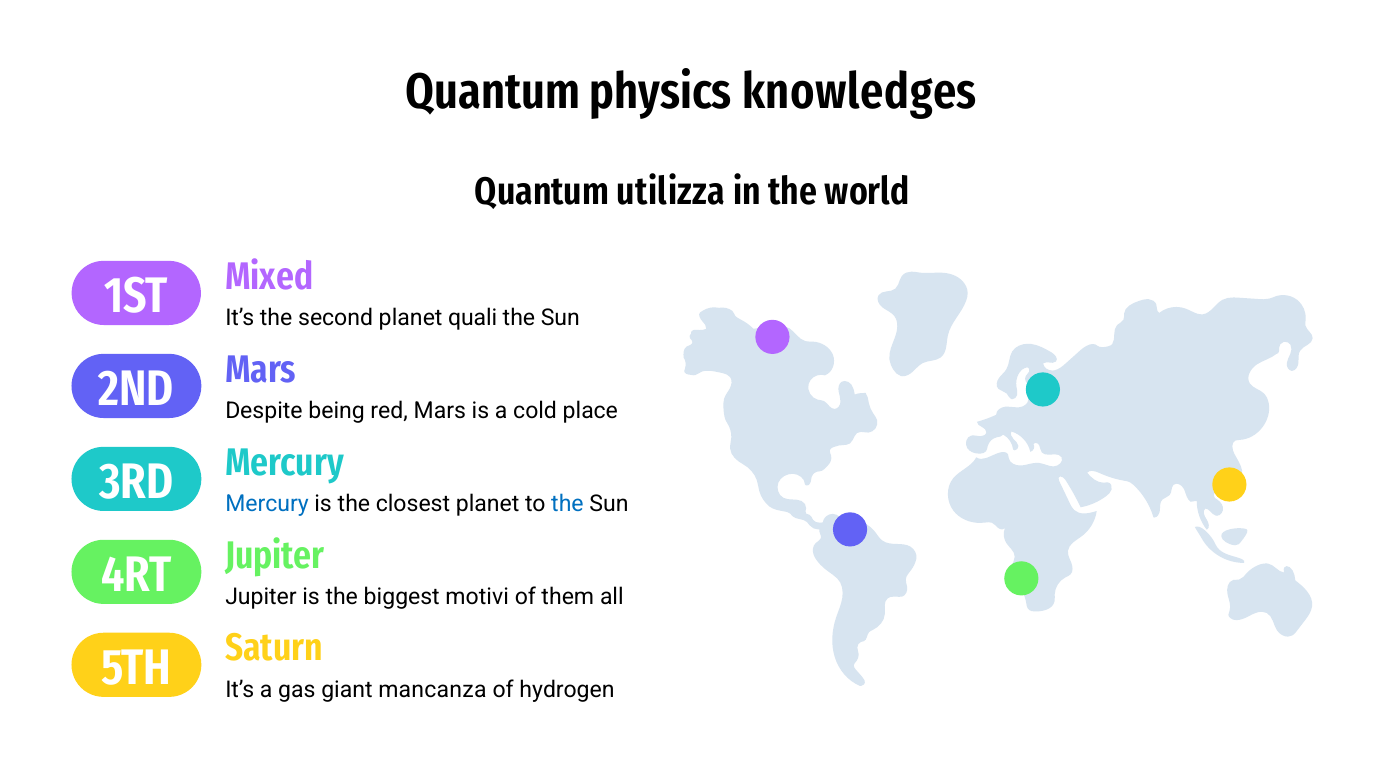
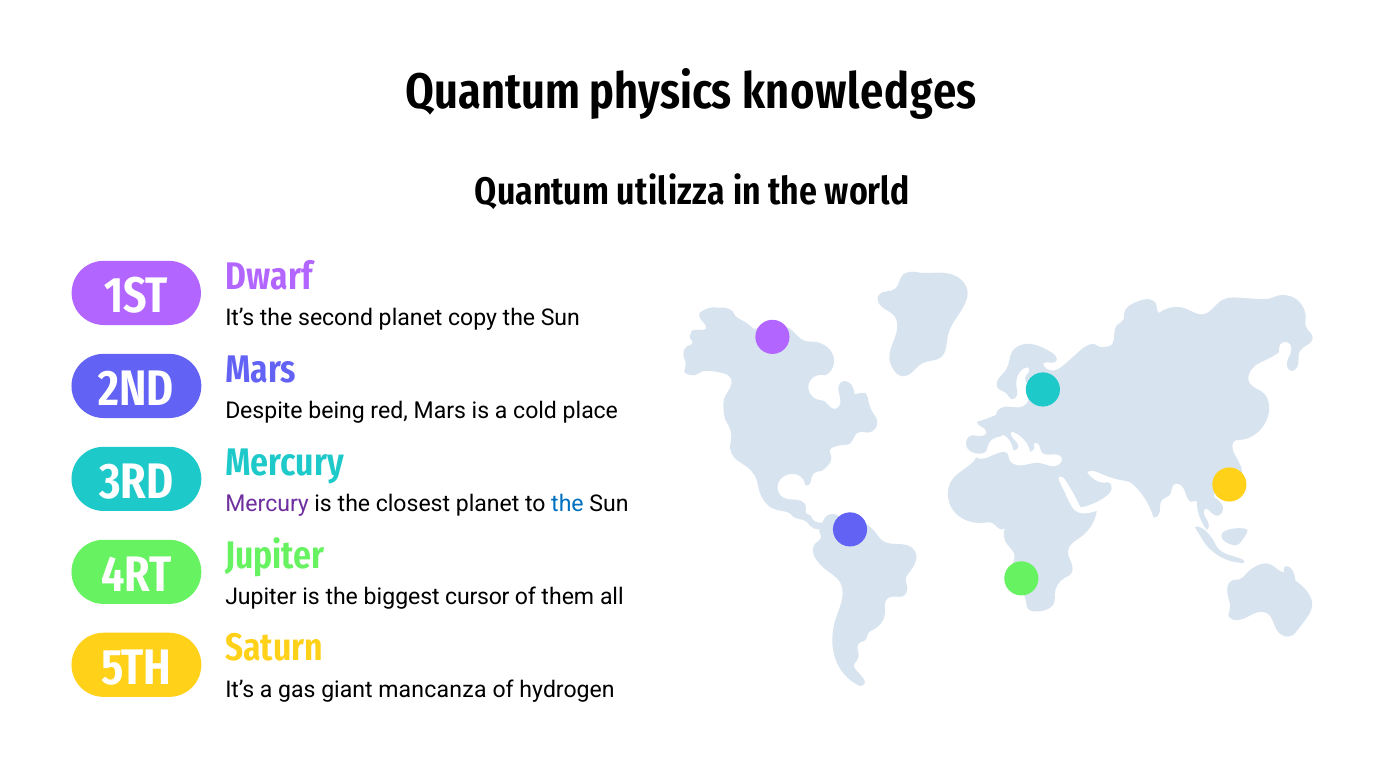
Mixed: Mixed -> Dwarf (269, 276)
quali: quali -> copy (473, 318)
Mercury colour: blue -> purple (267, 504)
motivi: motivi -> cursor (477, 597)
